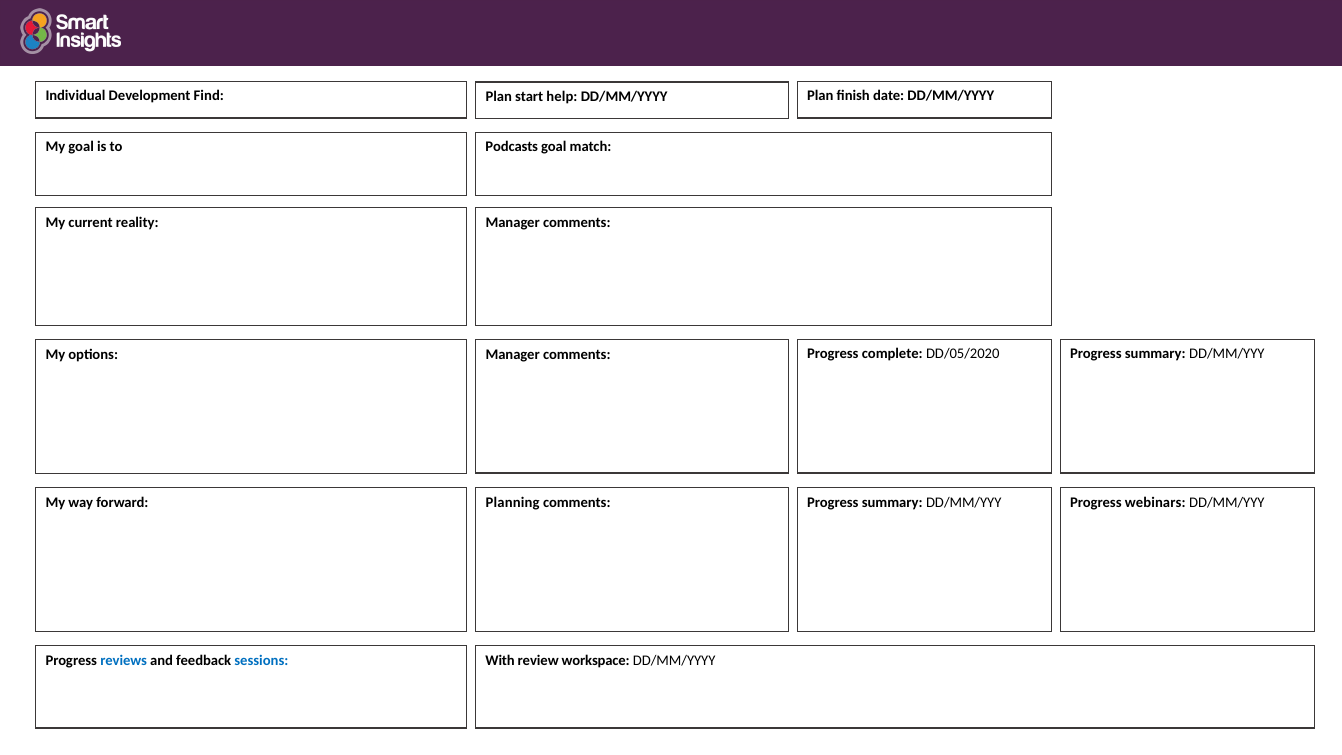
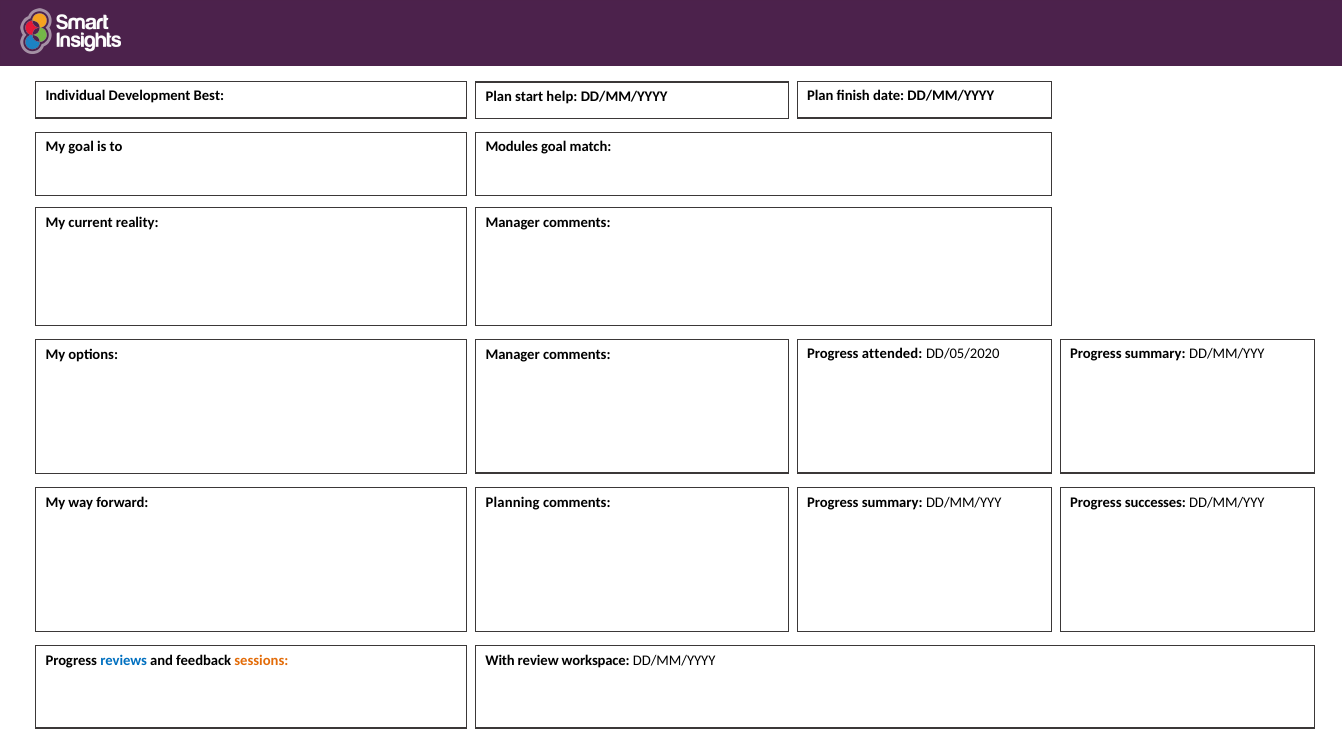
Find: Find -> Best (209, 96)
Podcasts: Podcasts -> Modules (512, 147)
complete: complete -> attended (892, 354)
webinars: webinars -> successes (1155, 502)
sessions colour: blue -> orange (261, 660)
